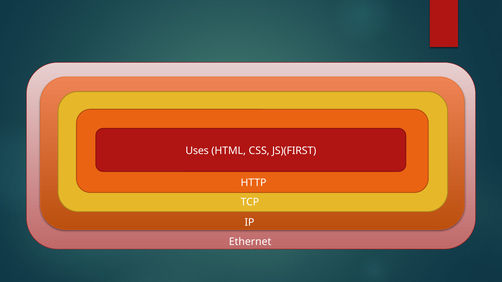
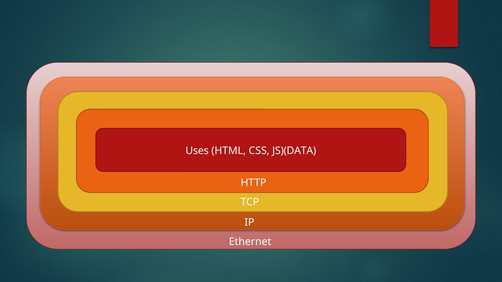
JS)(FIRST: JS)(FIRST -> JS)(DATA (294, 151)
